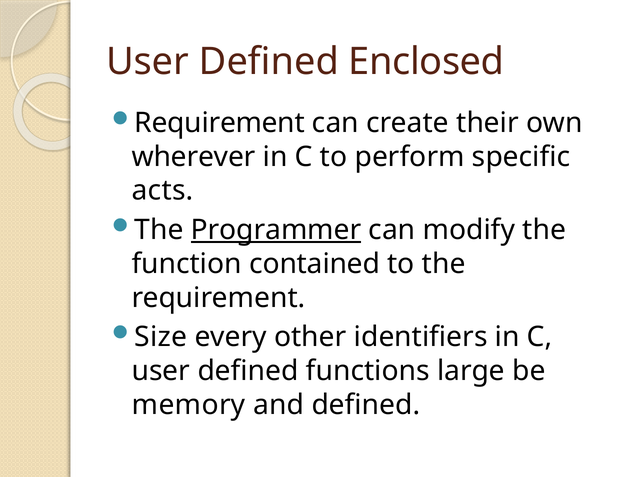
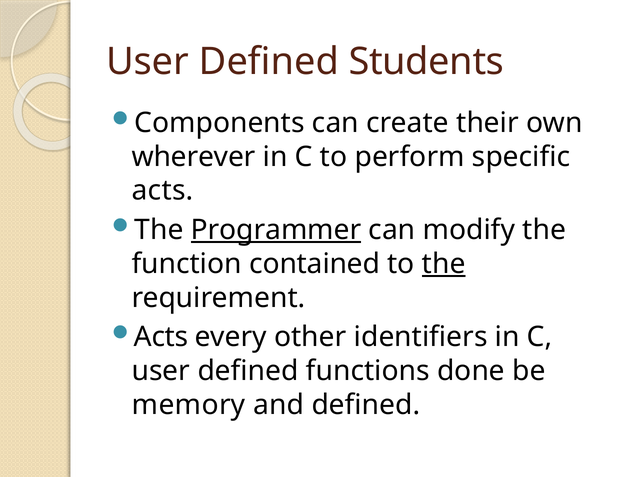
Enclosed: Enclosed -> Students (426, 62)
Requirement: Requirement -> Components (220, 123)
the underline: none -> present (444, 264)
Size: Size -> Acts (161, 337)
large: large -> done (471, 371)
